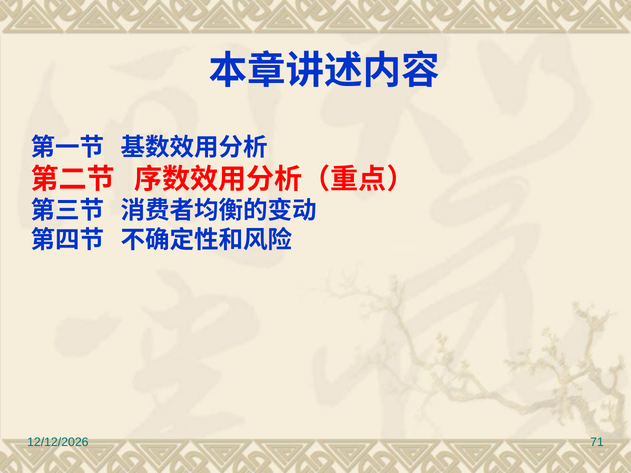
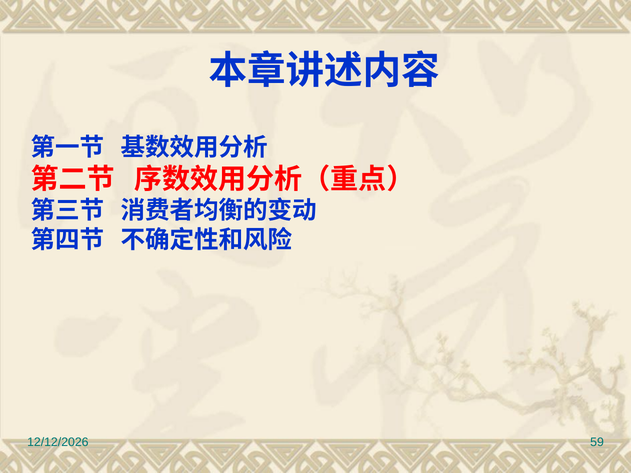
71: 71 -> 59 (597, 442)
